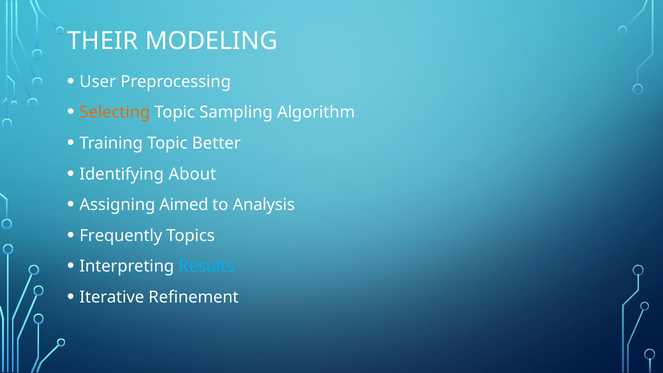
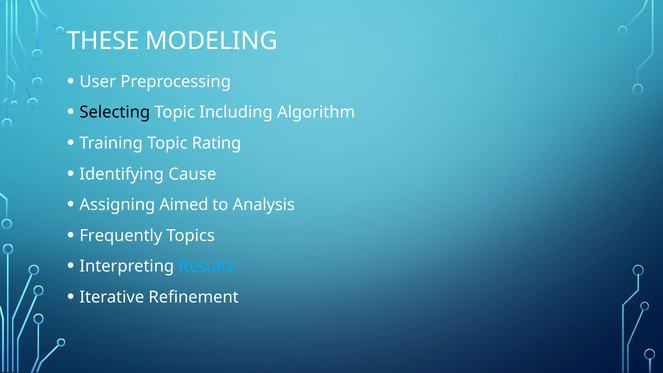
THEIR: THEIR -> THESE (103, 41)
Selecting colour: orange -> black (115, 112)
Sampling: Sampling -> Including (236, 112)
Better: Better -> Rating (216, 143)
About: About -> Cause (192, 174)
